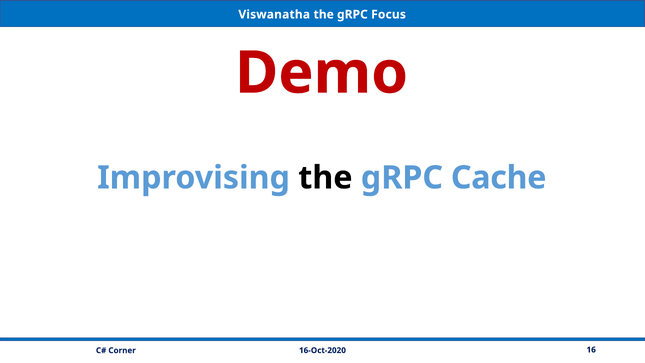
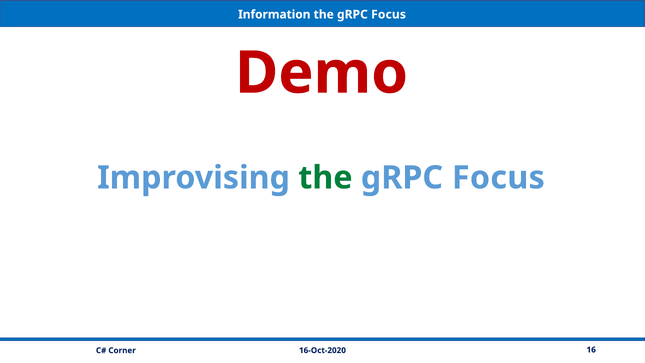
Viswanatha: Viswanatha -> Information (274, 14)
the colour: black -> green (325, 178)
Cache: Cache -> Focus (498, 178)
